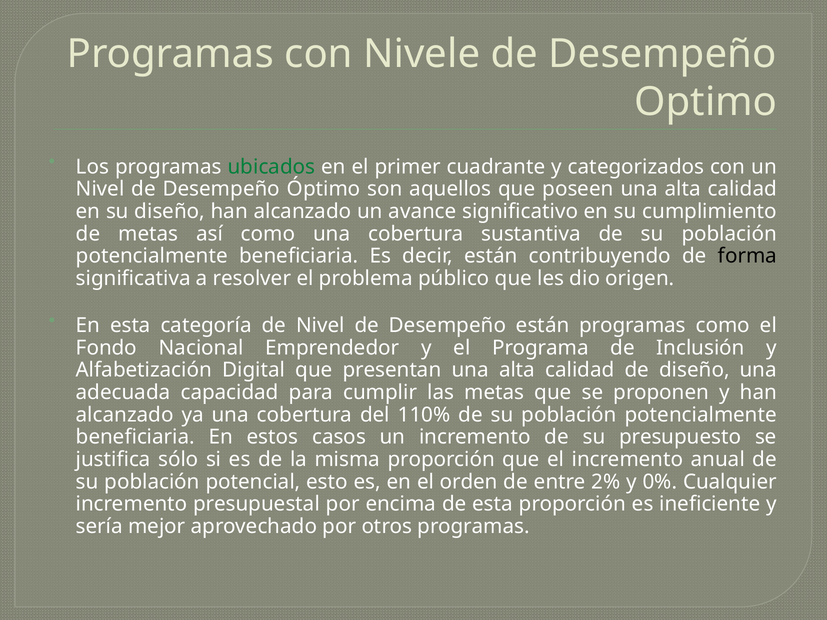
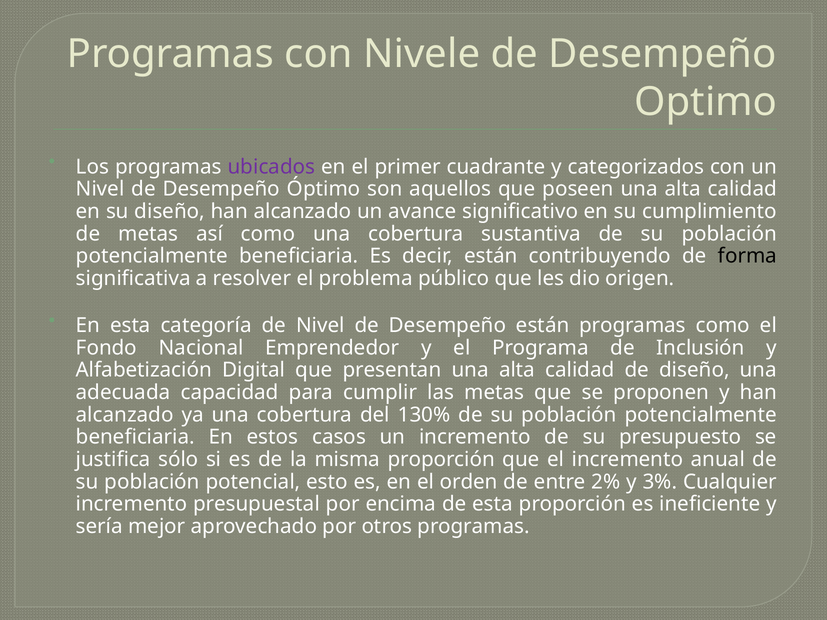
ubicados colour: green -> purple (271, 167)
110%: 110% -> 130% (424, 415)
0%: 0% -> 3% (660, 482)
